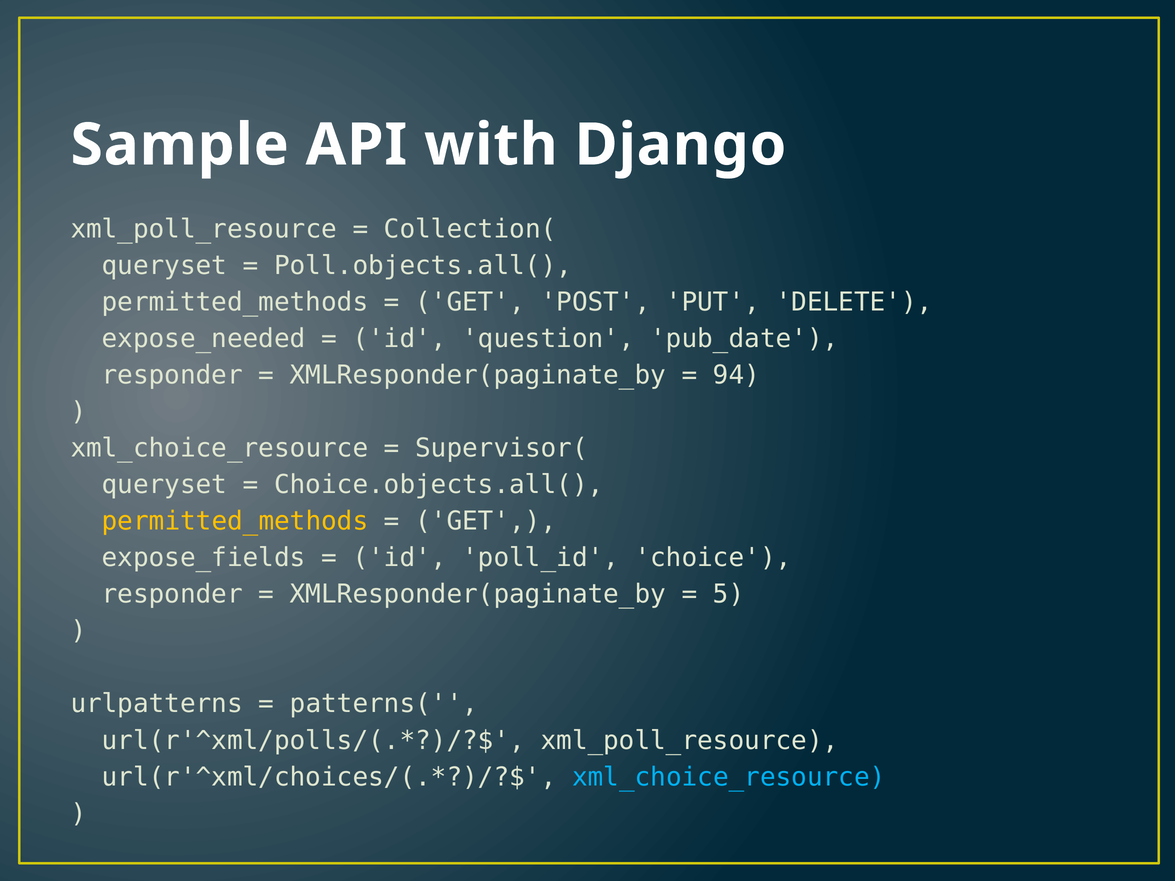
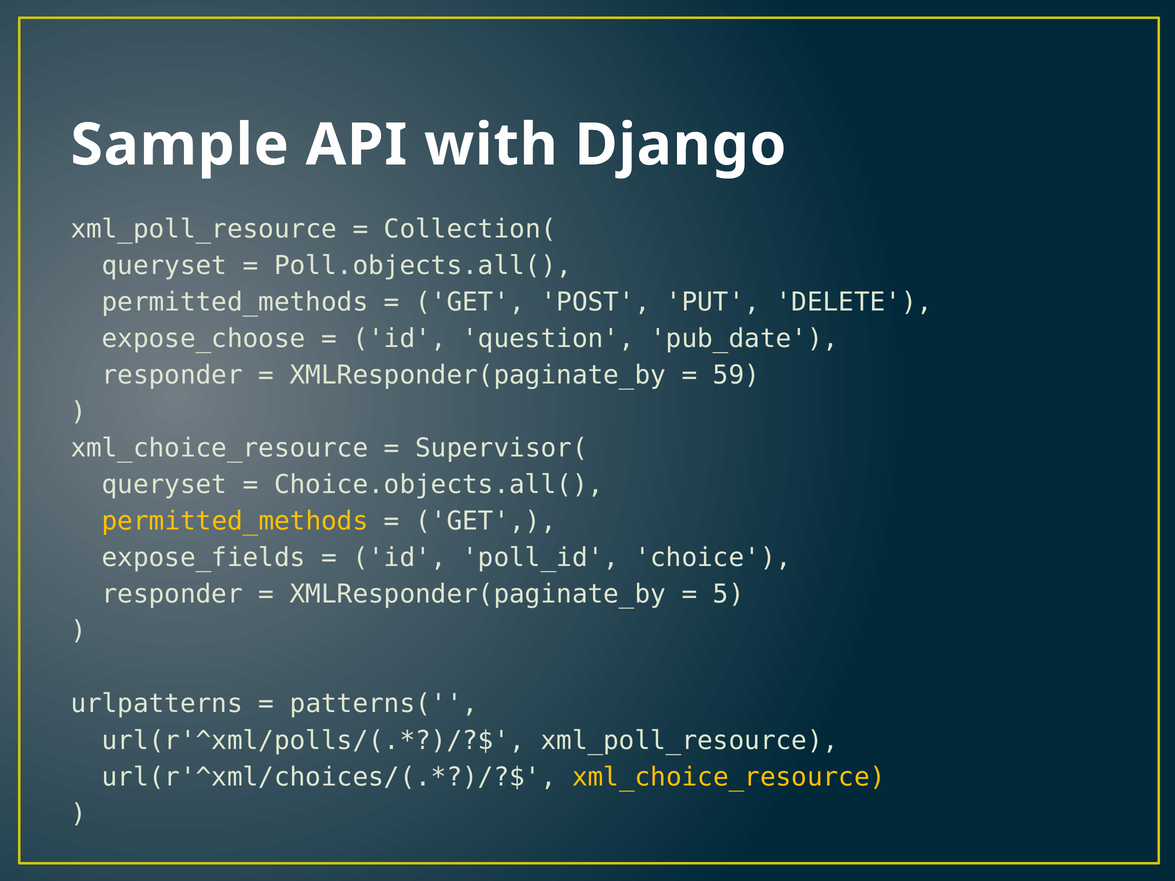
expose_needed: expose_needed -> expose_choose (204, 339)
94: 94 -> 59 (737, 375)
xml_choice_resource colour: light blue -> yellow (729, 777)
